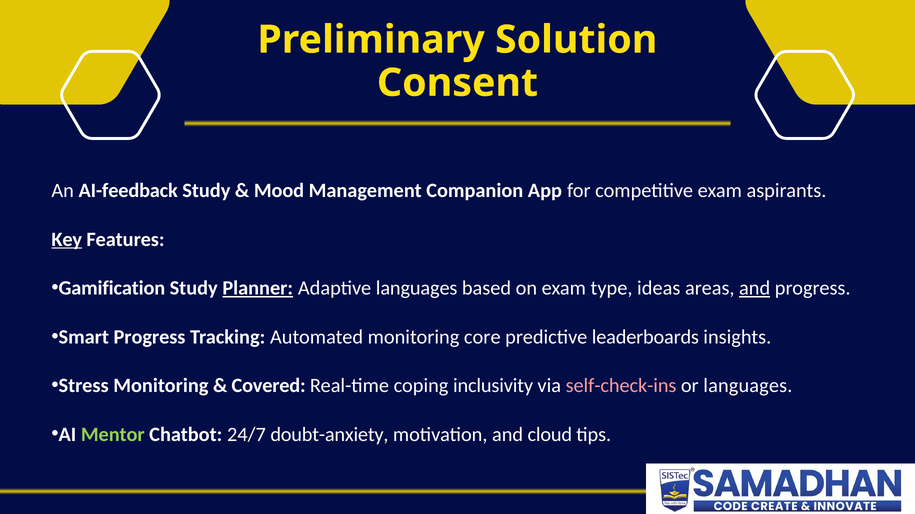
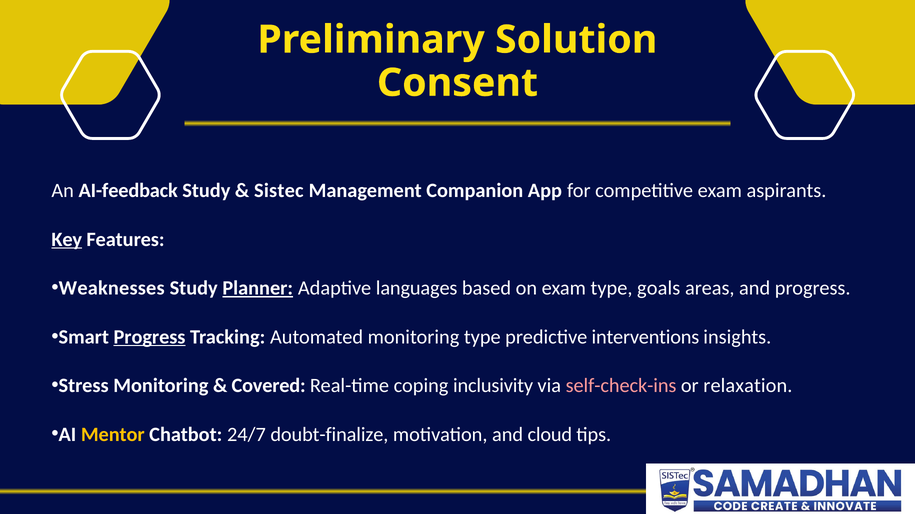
Mood: Mood -> Sistec (279, 191)
Gamification: Gamification -> Weaknesses (112, 289)
ideas: ideas -> goals (659, 289)
and underline: present -> none (755, 289)
Progress underline: none -> present (150, 337)
monitoring core: core -> type (482, 337)
leaderboards: leaderboards -> interventions (645, 337)
or languages: languages -> relaxation (748, 386)
Mentor colour: light green -> yellow (113, 435)
doubt-anxiety: doubt-anxiety -> doubt-finalize (329, 435)
